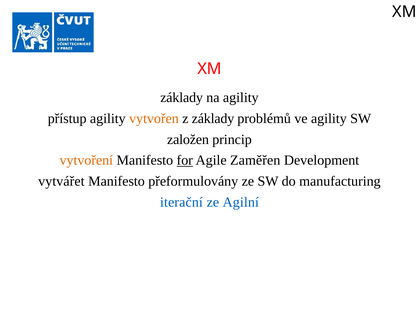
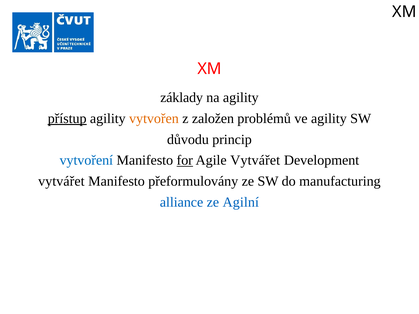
přístup underline: none -> present (67, 119)
z základy: základy -> založen (213, 119)
založen: založen -> důvodu (188, 140)
vytvoření colour: orange -> blue (86, 160)
Agile Zaměřen: Zaměřen -> Vytvářet (255, 160)
iterační: iterační -> alliance (182, 202)
